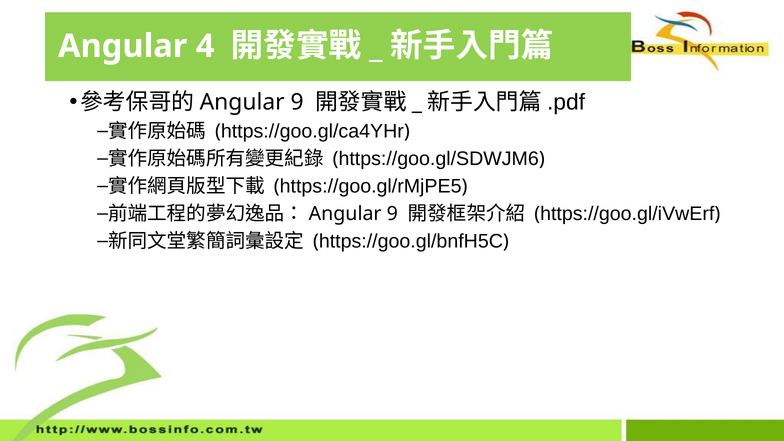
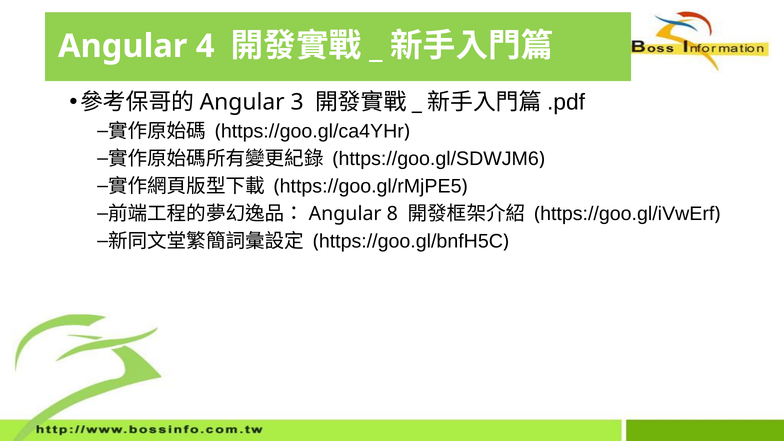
9: 9 -> 3 (297, 102)
9: 9 -> 8 (392, 214)
